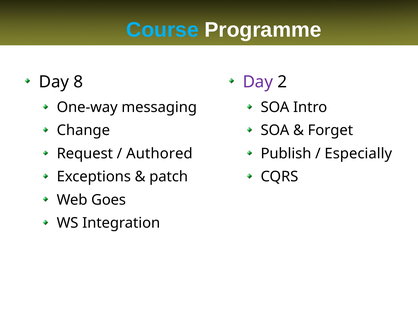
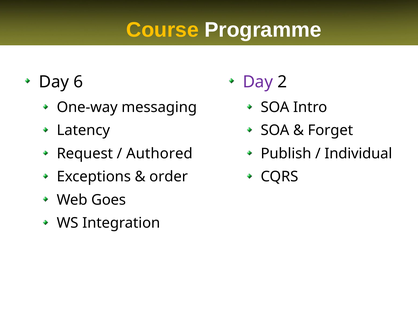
Course colour: light blue -> yellow (163, 30)
8: 8 -> 6 (78, 82)
Change: Change -> Latency (83, 131)
Especially: Especially -> Individual (358, 154)
patch: patch -> order (169, 177)
